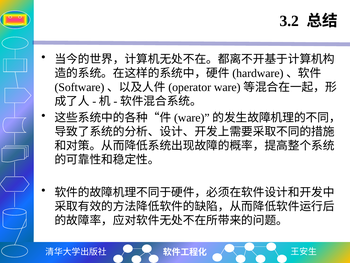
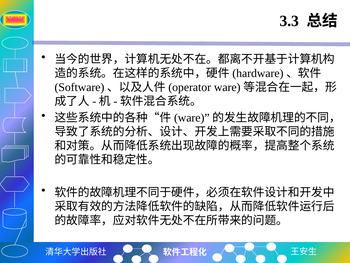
3.2: 3.2 -> 3.3 (289, 21)
